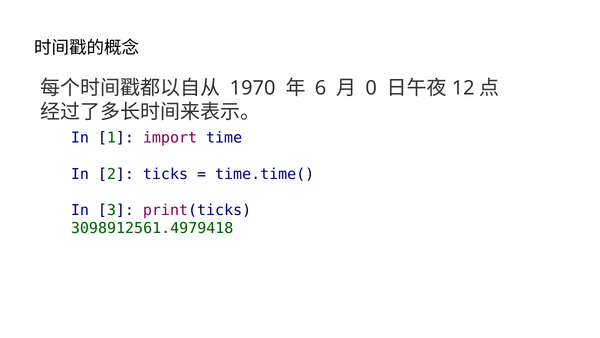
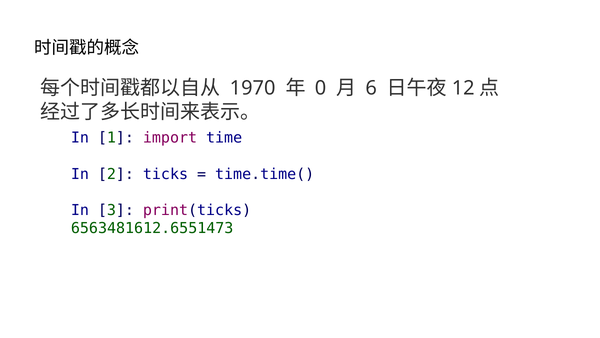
6: 6 -> 0 (321, 88)
0: 0 -> 6 (371, 88)
3098912561.4979418: 3098912561.4979418 -> 6563481612.6551473 (152, 228)
